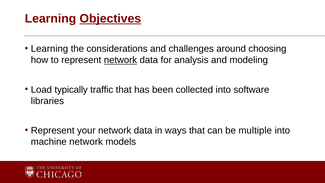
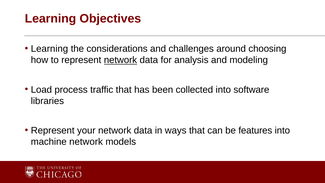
Objectives underline: present -> none (110, 19)
typically: typically -> process (71, 90)
multiple: multiple -> features (255, 130)
